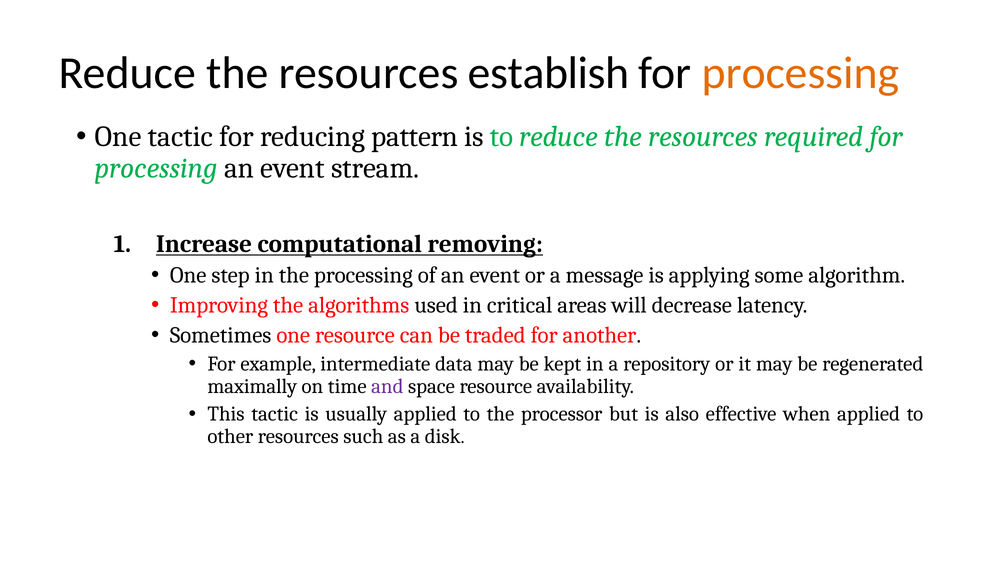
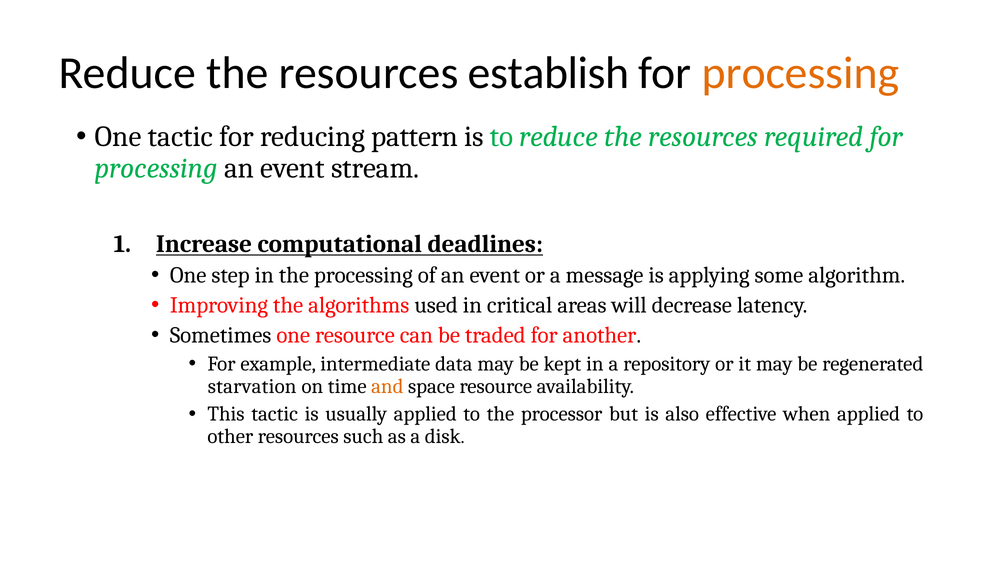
removing: removing -> deadlines (485, 244)
maximally: maximally -> starvation (252, 387)
and colour: purple -> orange (387, 387)
